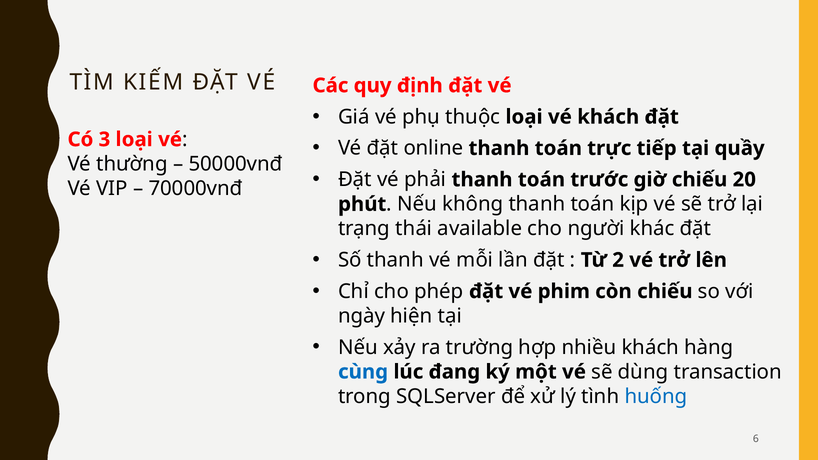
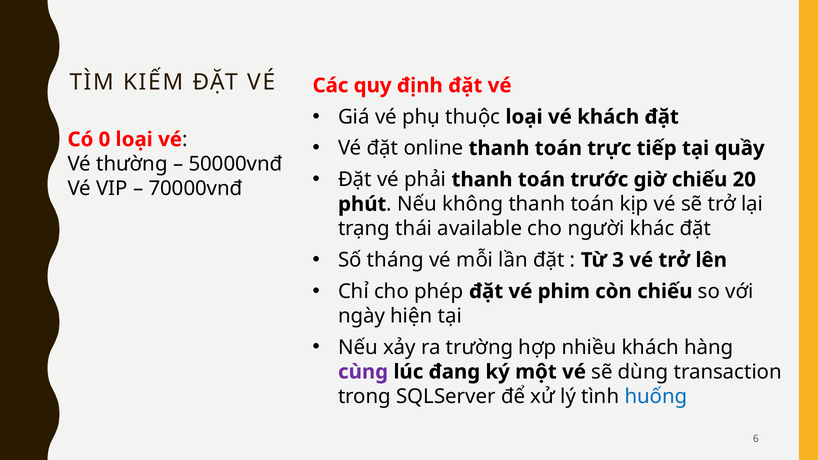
3: 3 -> 0 (104, 140)
Số thanh: thanh -> tháng (395, 260)
2: 2 -> 3 (618, 260)
cùng colour: blue -> purple (363, 372)
